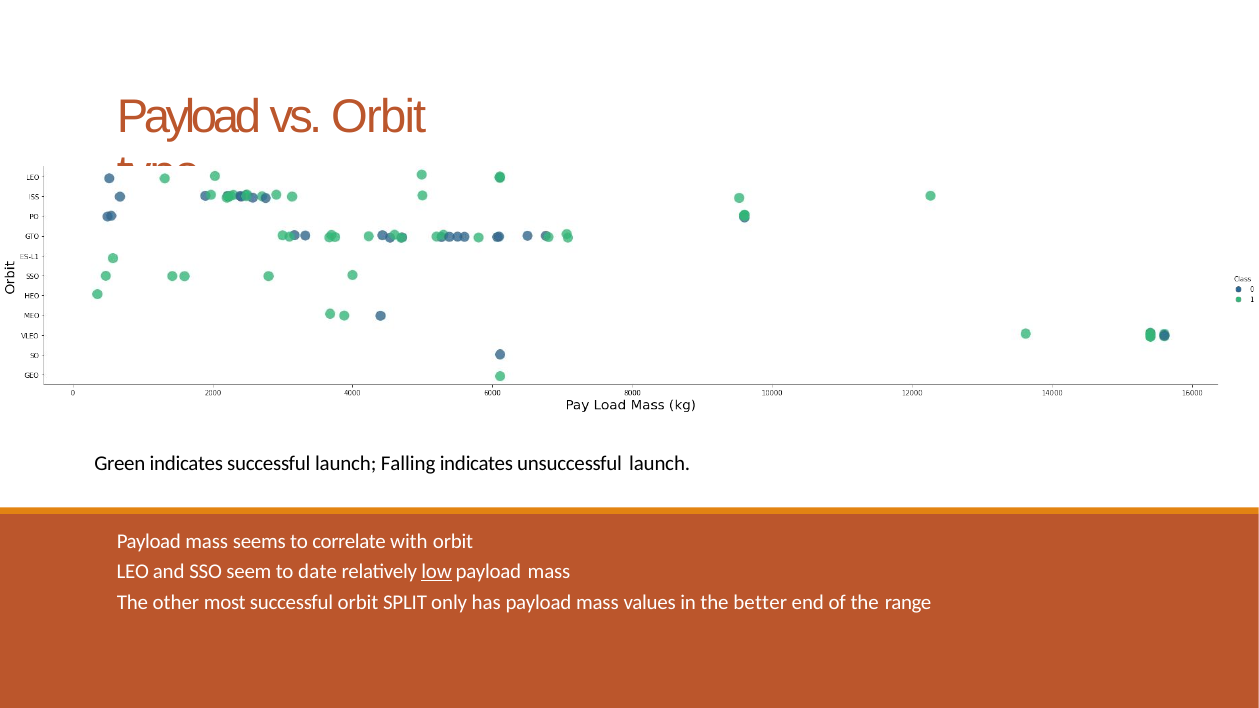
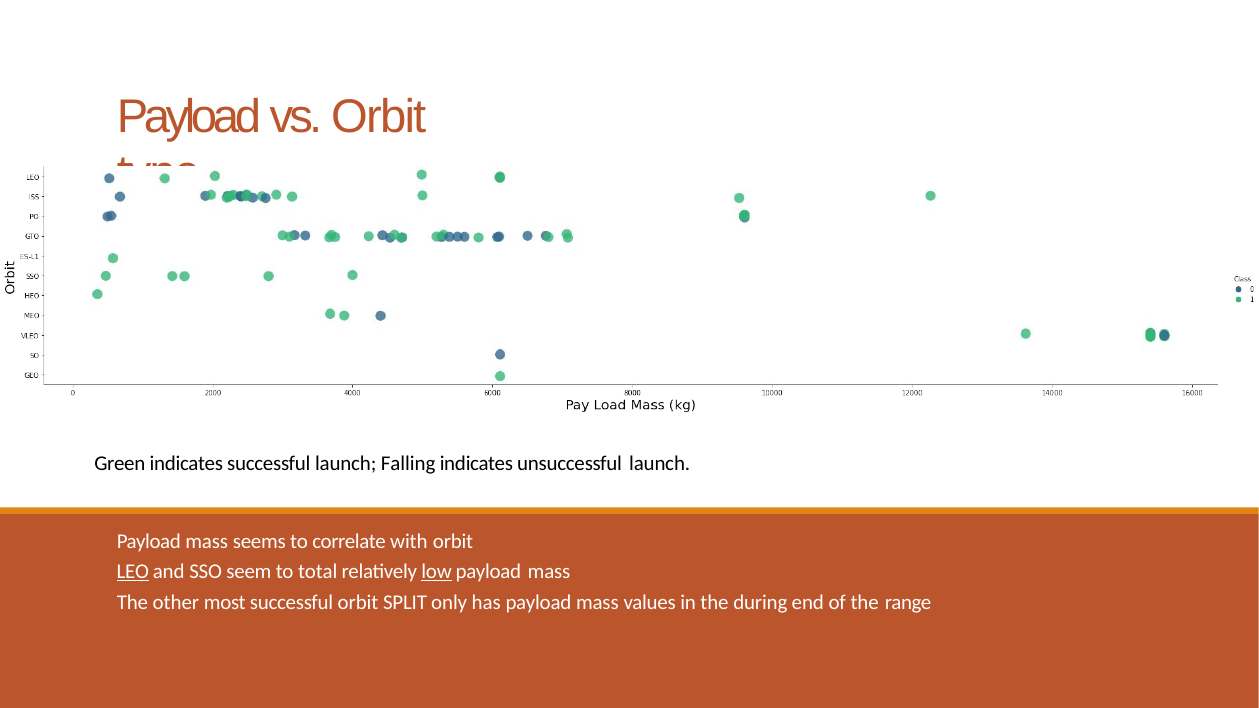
LEO underline: none -> present (133, 572)
date: date -> total (318, 572)
better: better -> during (760, 602)
